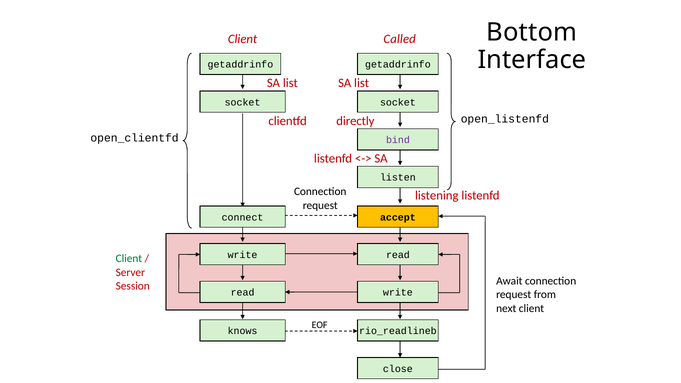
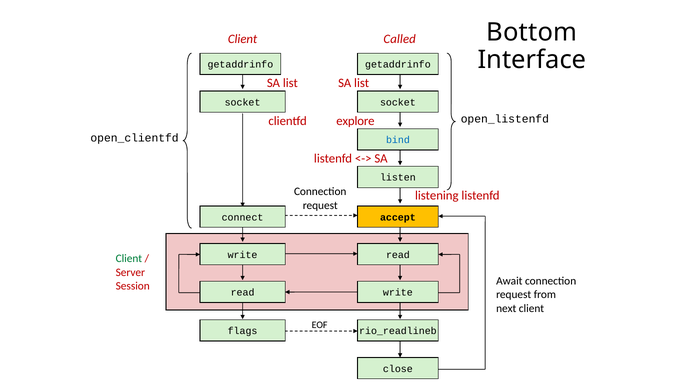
directly: directly -> explore (355, 121)
bind colour: purple -> blue (398, 140)
knows: knows -> flags (243, 331)
